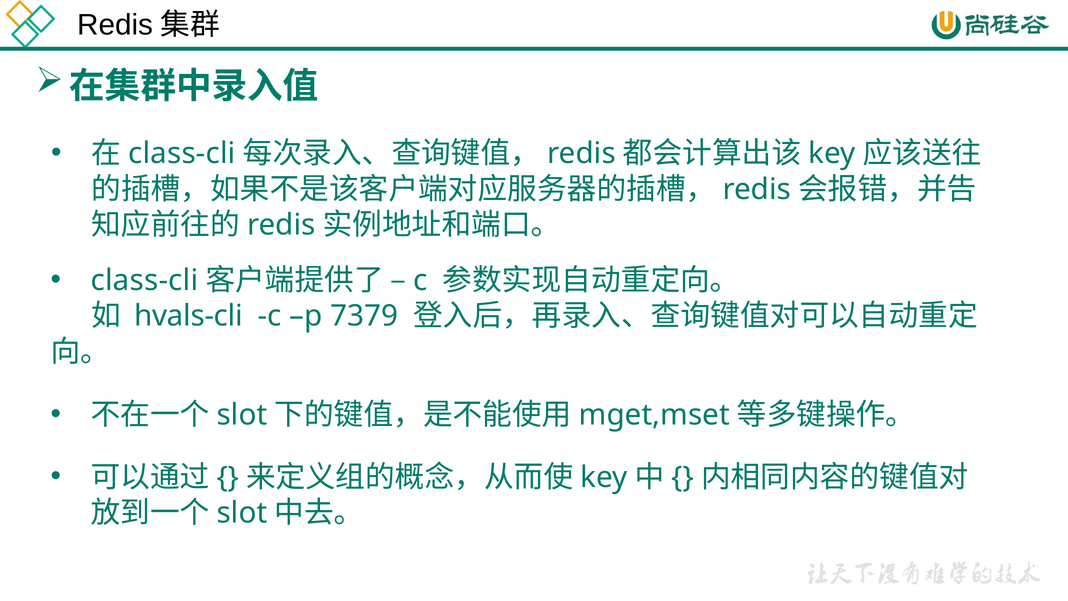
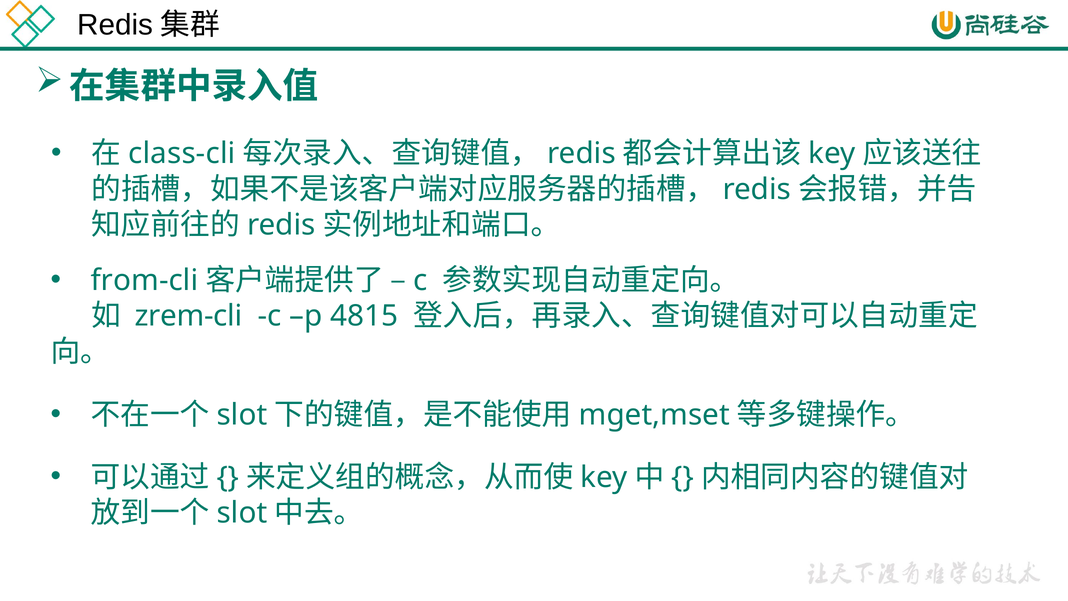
class-cli: class-cli -> from-cli (145, 280)
hvals-cli: hvals-cli -> zrem-cli (188, 316)
7379: 7379 -> 4815 (364, 316)
